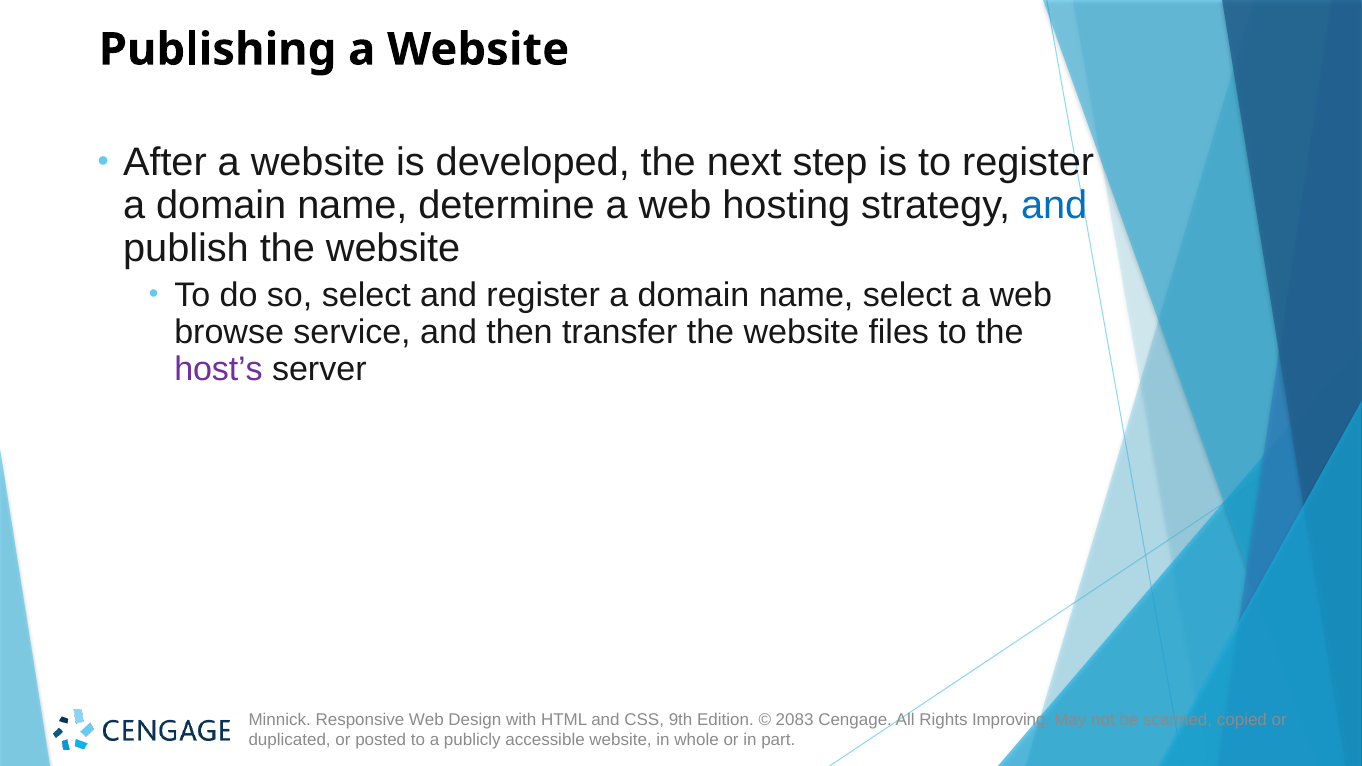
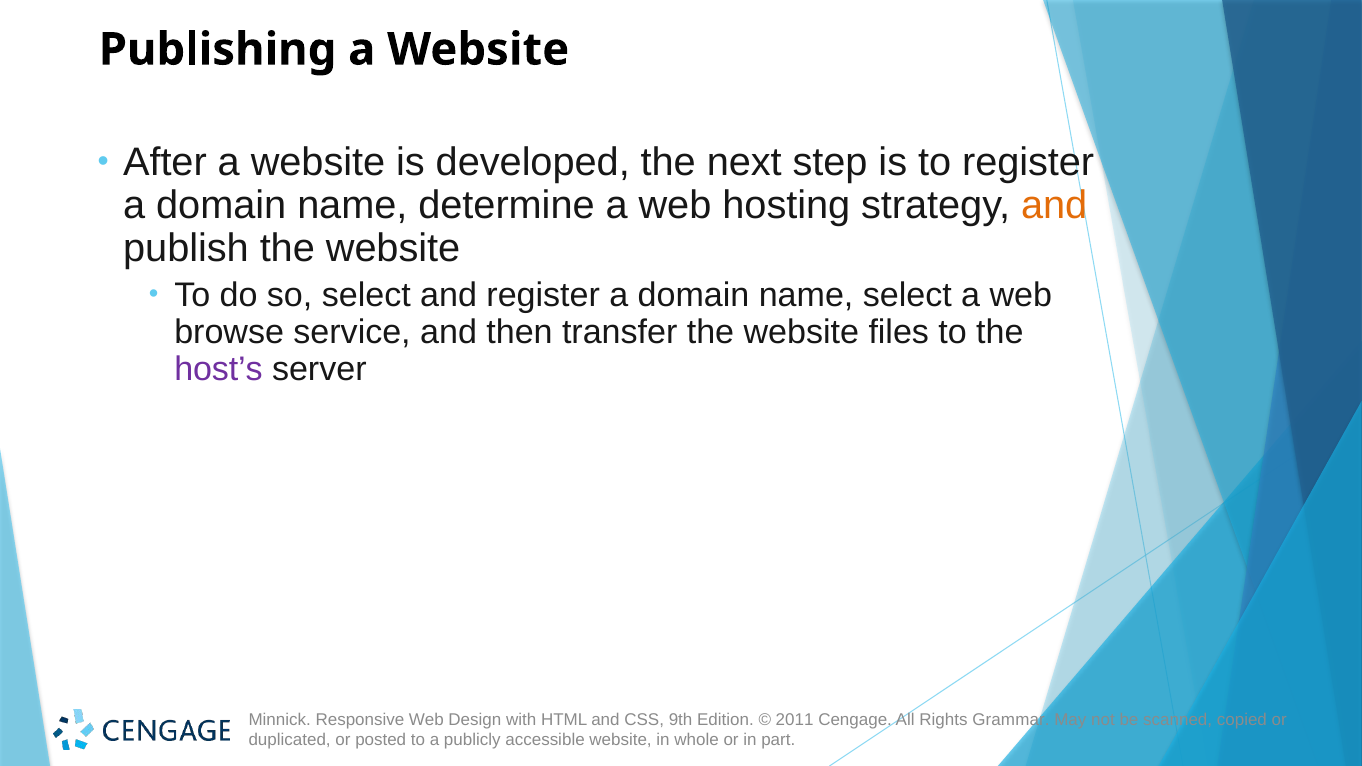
and colour: blue -> orange (1054, 205)
2083: 2083 -> 2011 (795, 720)
Improving: Improving -> Grammar (1011, 720)
